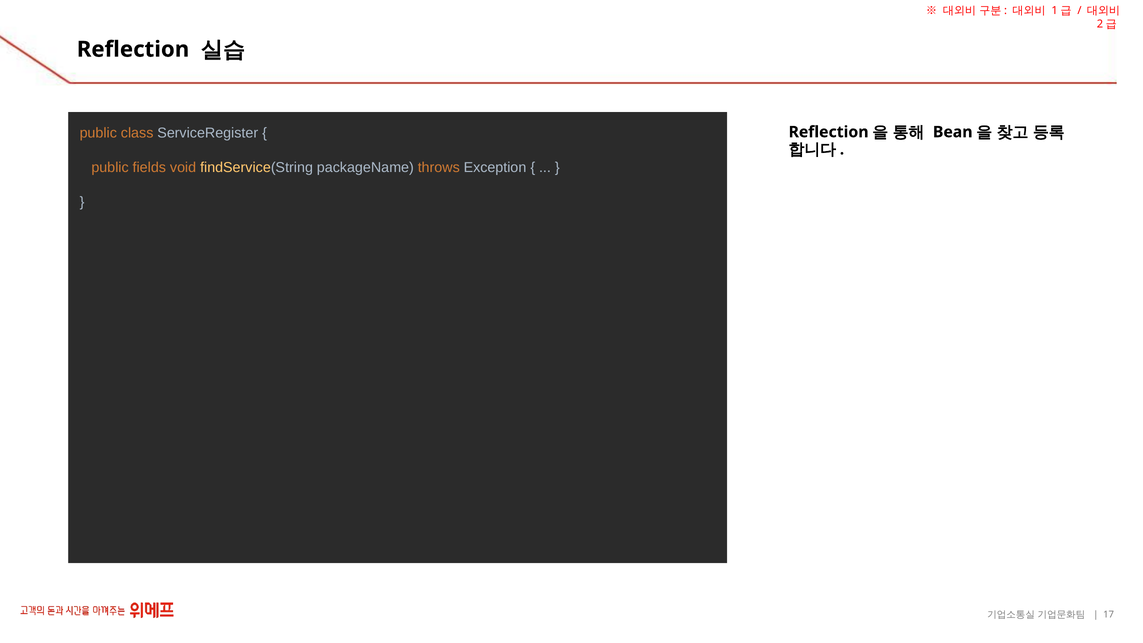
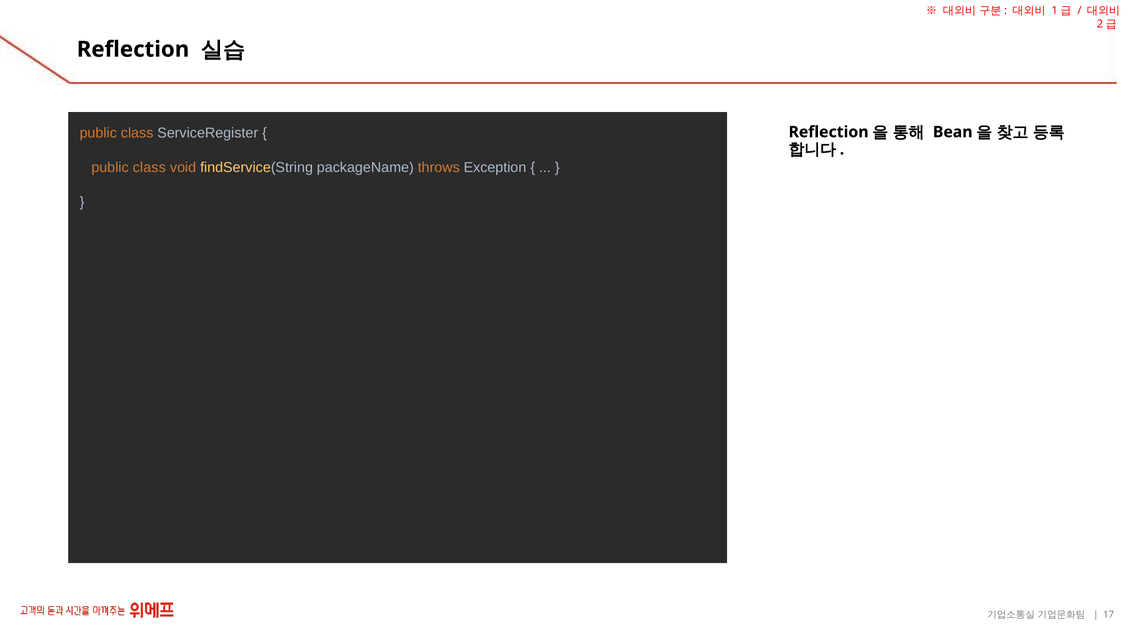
fields: fields -> class (149, 167)
